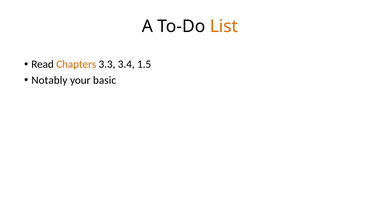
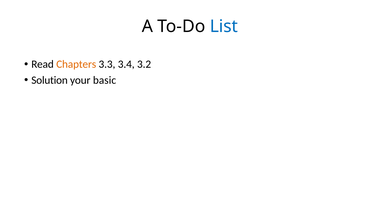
List colour: orange -> blue (224, 26)
1.5: 1.5 -> 3.2 (144, 64)
Notably: Notably -> Solution (50, 80)
